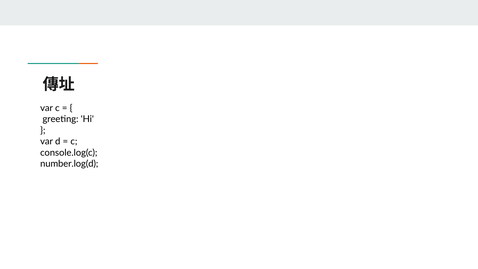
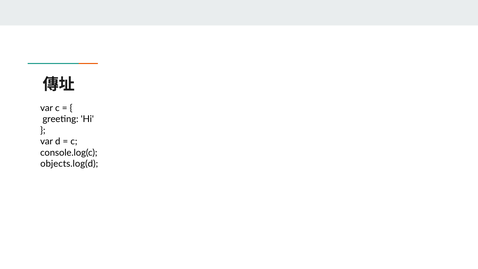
number.log(d: number.log(d -> objects.log(d (69, 164)
